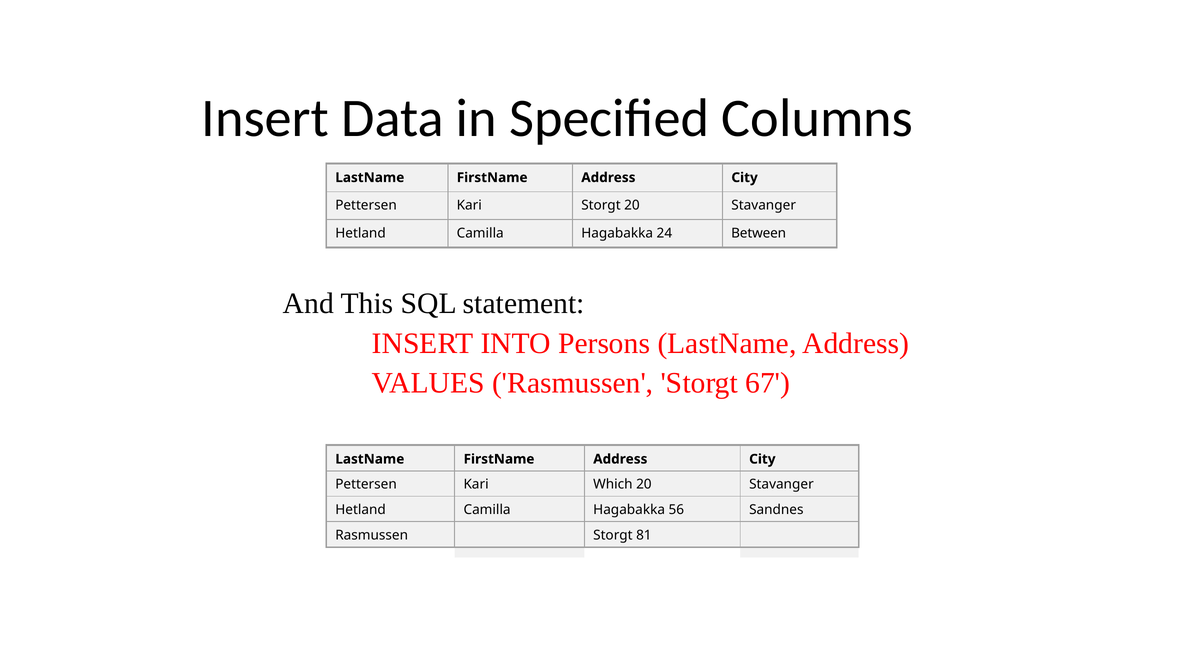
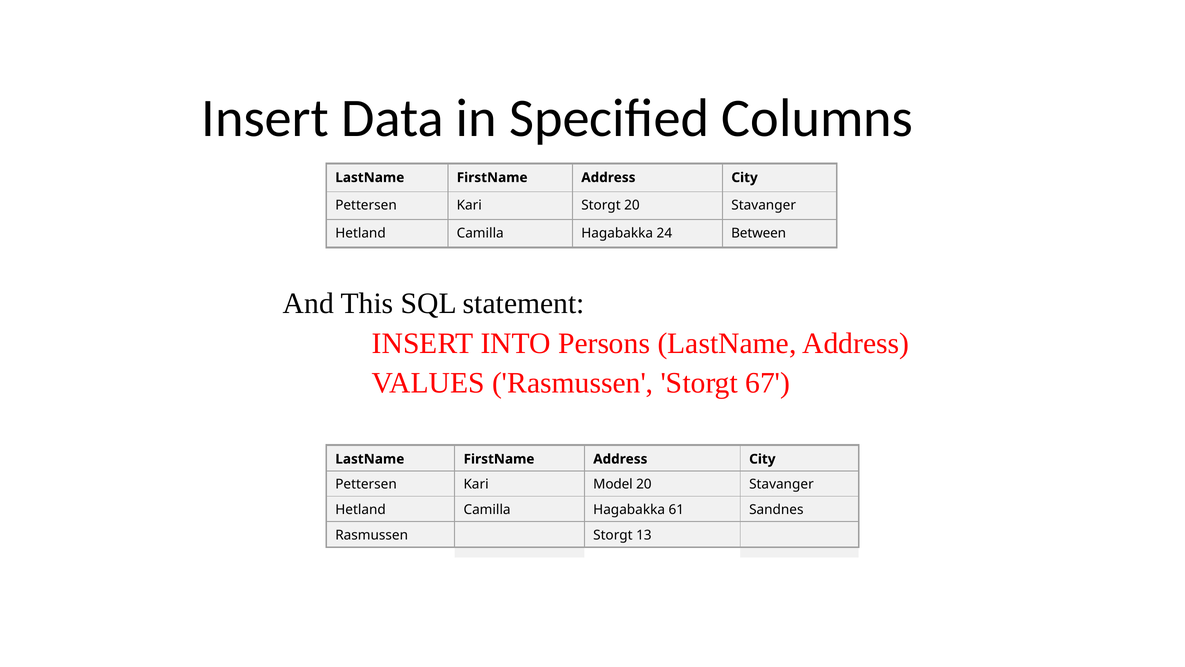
Which: Which -> Model (613, 484)
56: 56 -> 61 (676, 509)
81: 81 -> 13 (644, 535)
